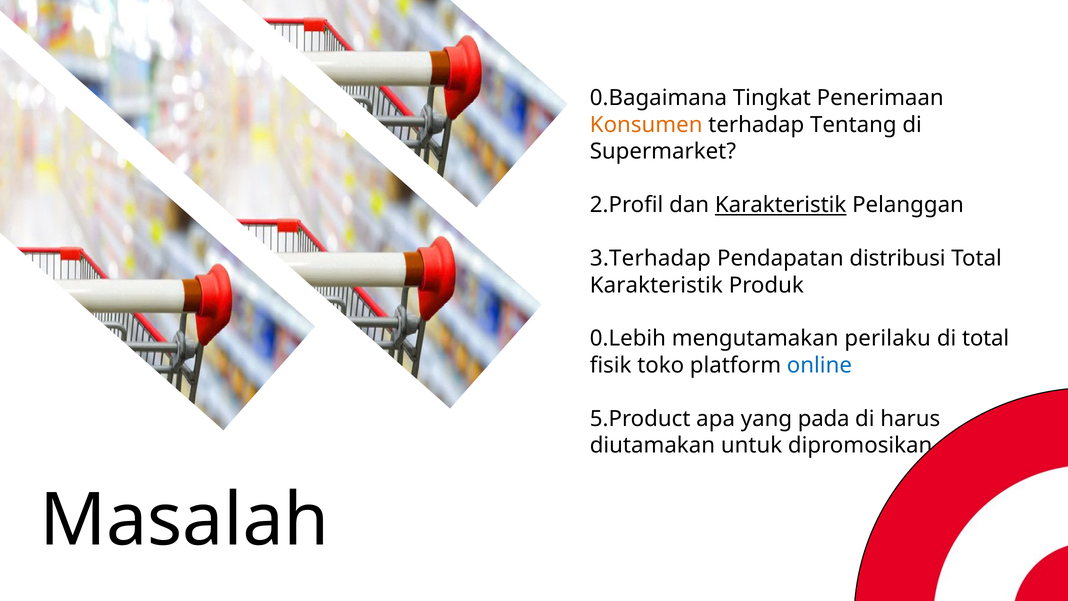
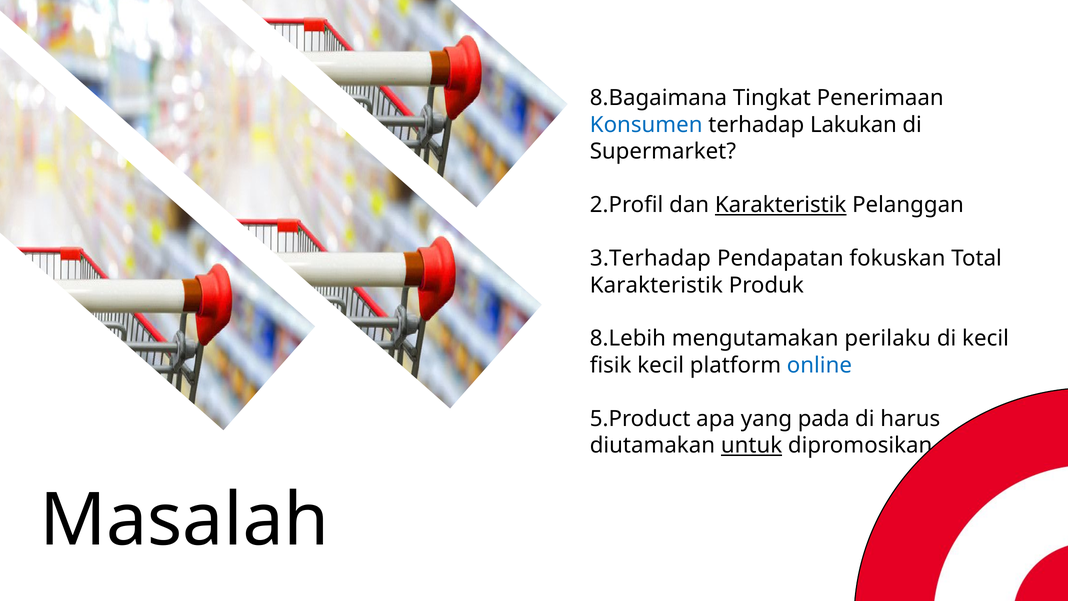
0.Bagaimana: 0.Bagaimana -> 8.Bagaimana (658, 98)
Konsumen colour: orange -> blue (646, 125)
Tentang: Tentang -> Lakukan (853, 125)
distribusi: distribusi -> fokuskan (897, 258)
0.Lebih: 0.Lebih -> 8.Lebih (628, 338)
di total: total -> kecil (986, 338)
fisik toko: toko -> kecil (661, 365)
untuk underline: none -> present (752, 445)
